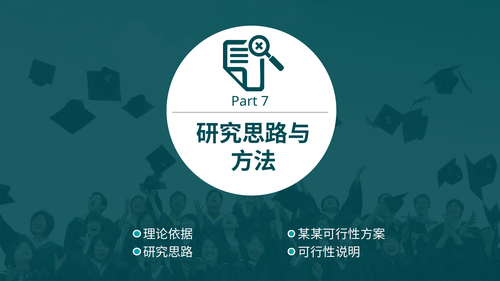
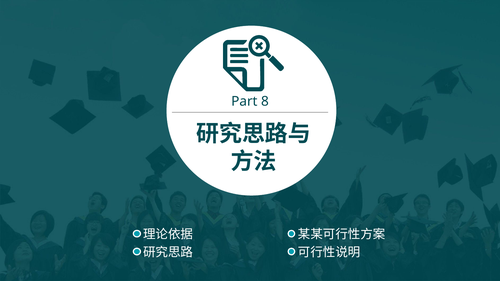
7: 7 -> 8 (265, 102)
